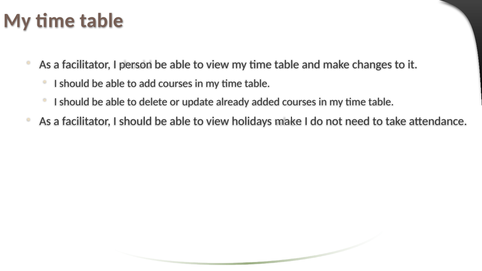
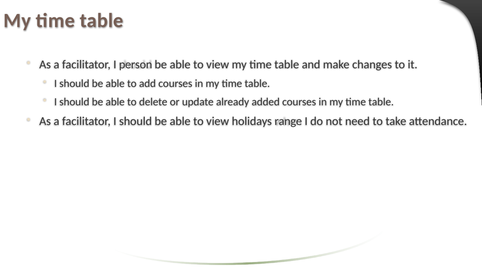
holidays make: make -> range (288, 121)
